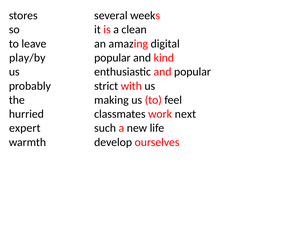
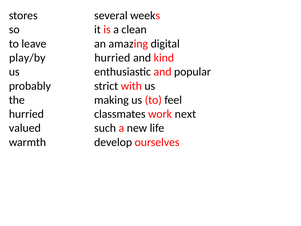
popular: popular -> hurried (112, 58)
expert: expert -> valued (25, 128)
